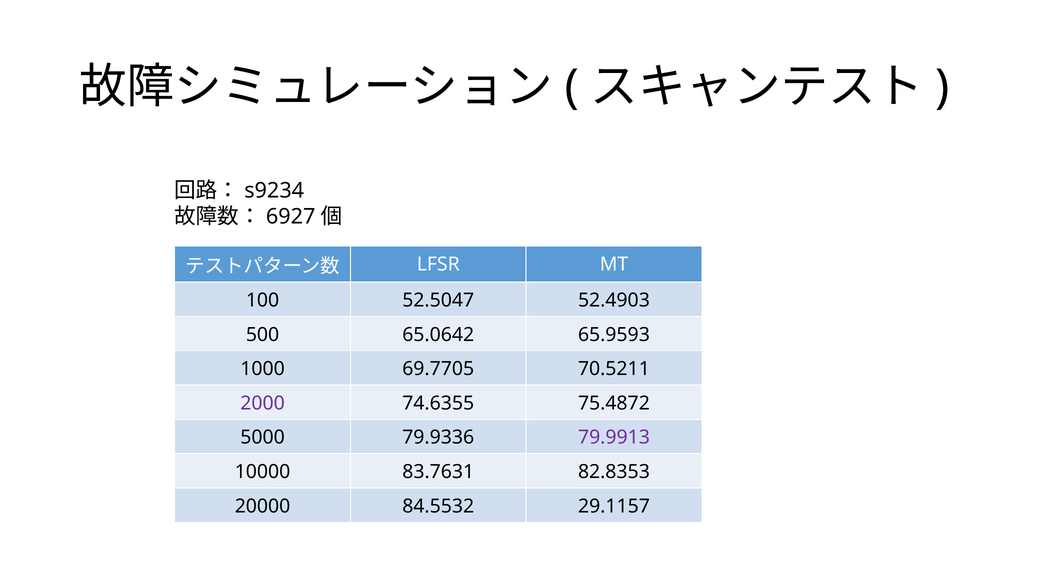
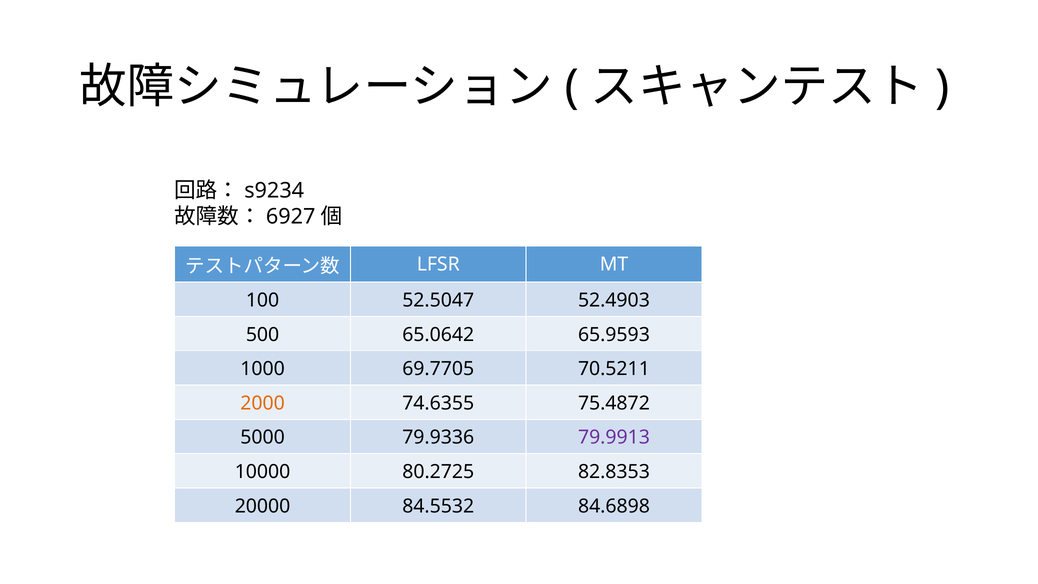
2000 colour: purple -> orange (263, 403)
83.7631: 83.7631 -> 80.2725 (438, 472)
29.1157: 29.1157 -> 84.6898 (614, 506)
